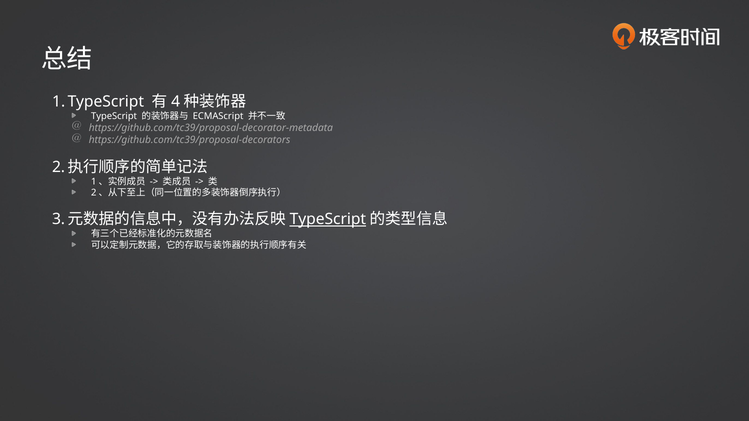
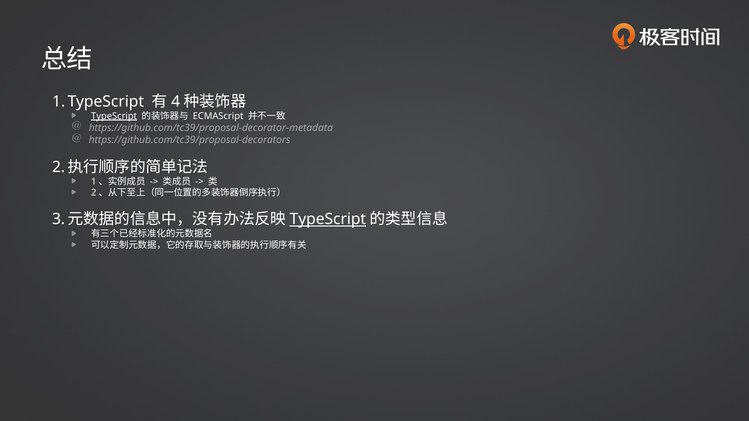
TypeScript underline: none -> present (114, 116)
